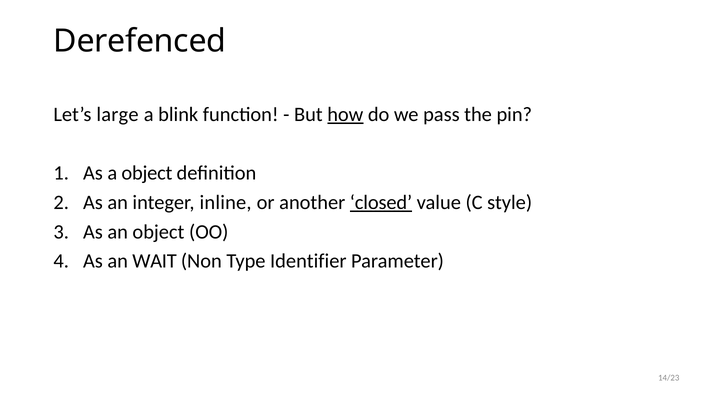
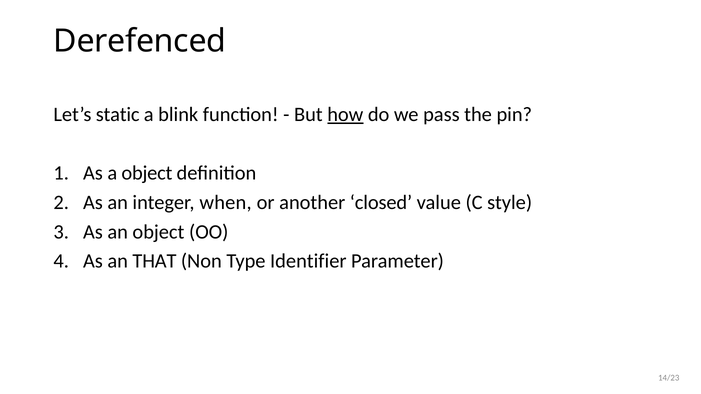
large: large -> static (118, 114)
inline: inline -> when (226, 203)
closed underline: present -> none (381, 203)
WAIT: WAIT -> THAT (154, 261)
